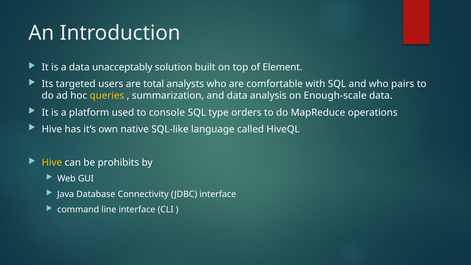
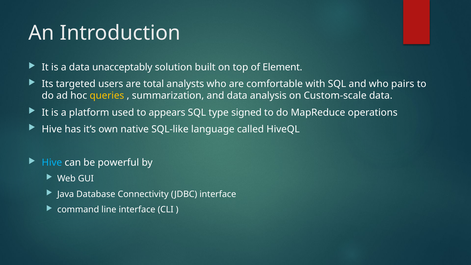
Enough-scale: Enough-scale -> Custom-scale (335, 96)
console: console -> appears (167, 112)
orders: orders -> signed (246, 112)
Hive colour: yellow -> light blue (52, 163)
prohibits: prohibits -> powerful (118, 163)
